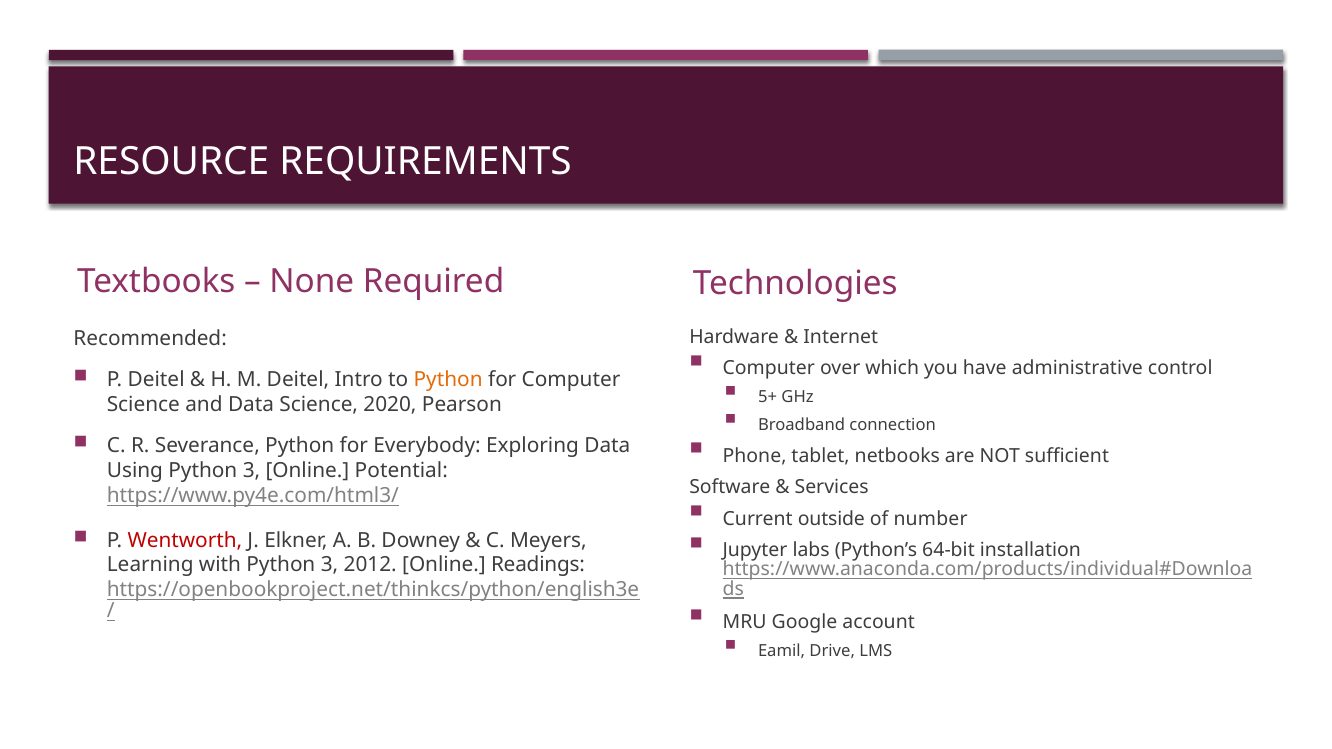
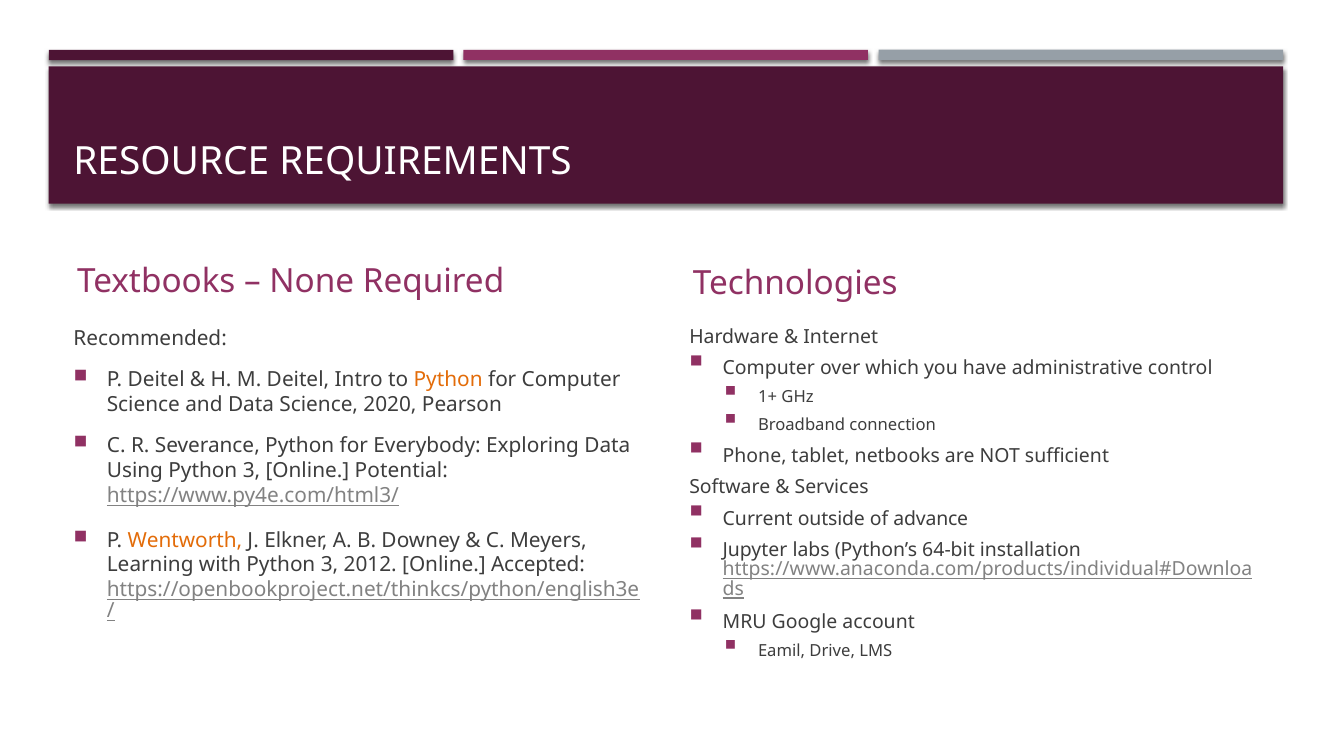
5+: 5+ -> 1+ (768, 397)
number: number -> advance (931, 519)
Wentworth colour: red -> orange (185, 540)
Readings: Readings -> Accepted (538, 565)
